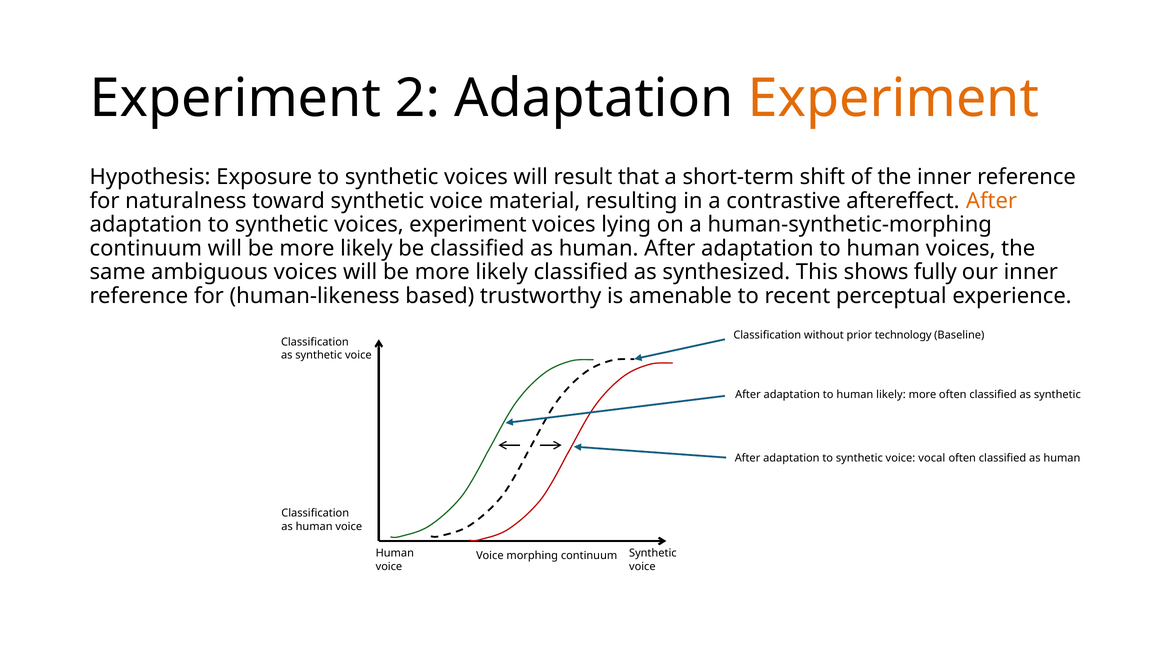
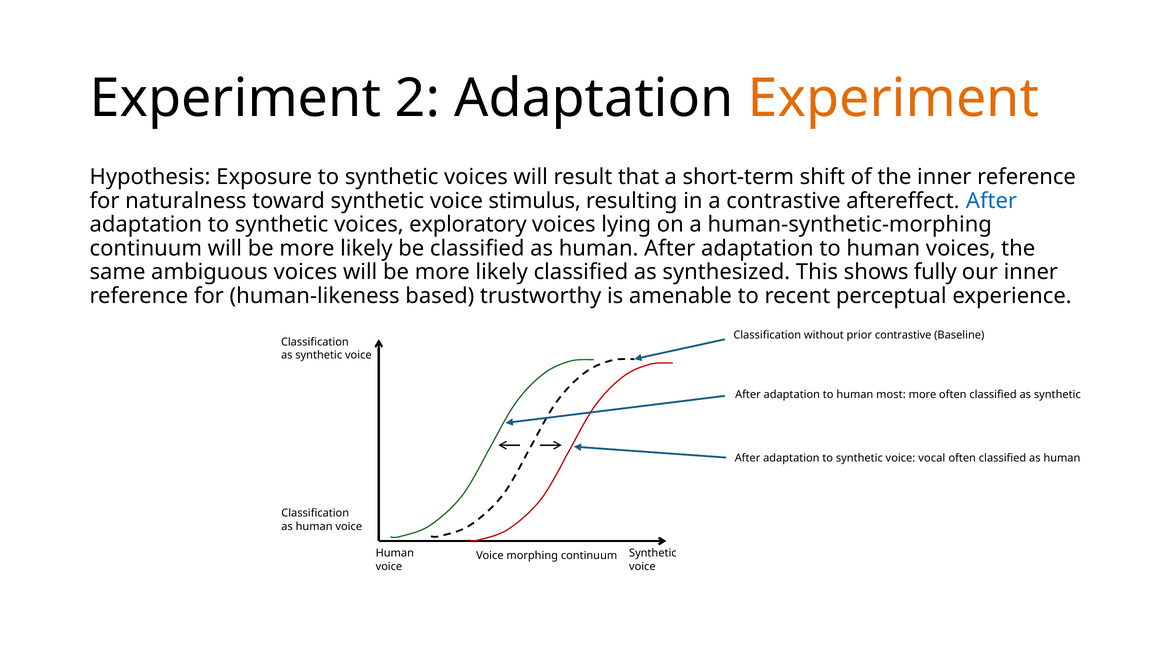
material: material -> stimulus (535, 201)
After colour: orange -> blue (992, 201)
voices experiment: experiment -> exploratory (468, 225)
prior technology: technology -> contrastive (903, 335)
human likely: likely -> most (891, 395)
